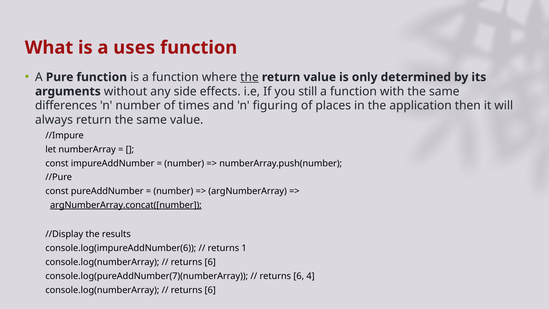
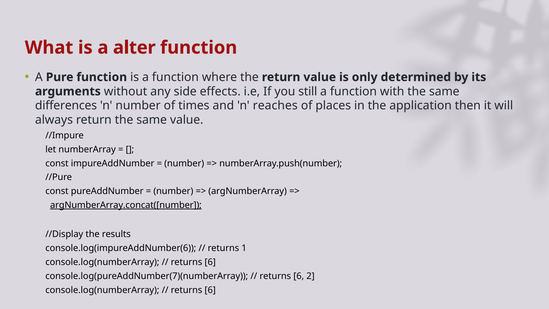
uses: uses -> alter (134, 48)
the underline: present -> none (249, 77)
figuring: figuring -> reaches (275, 106)
4: 4 -> 2 (310, 276)
